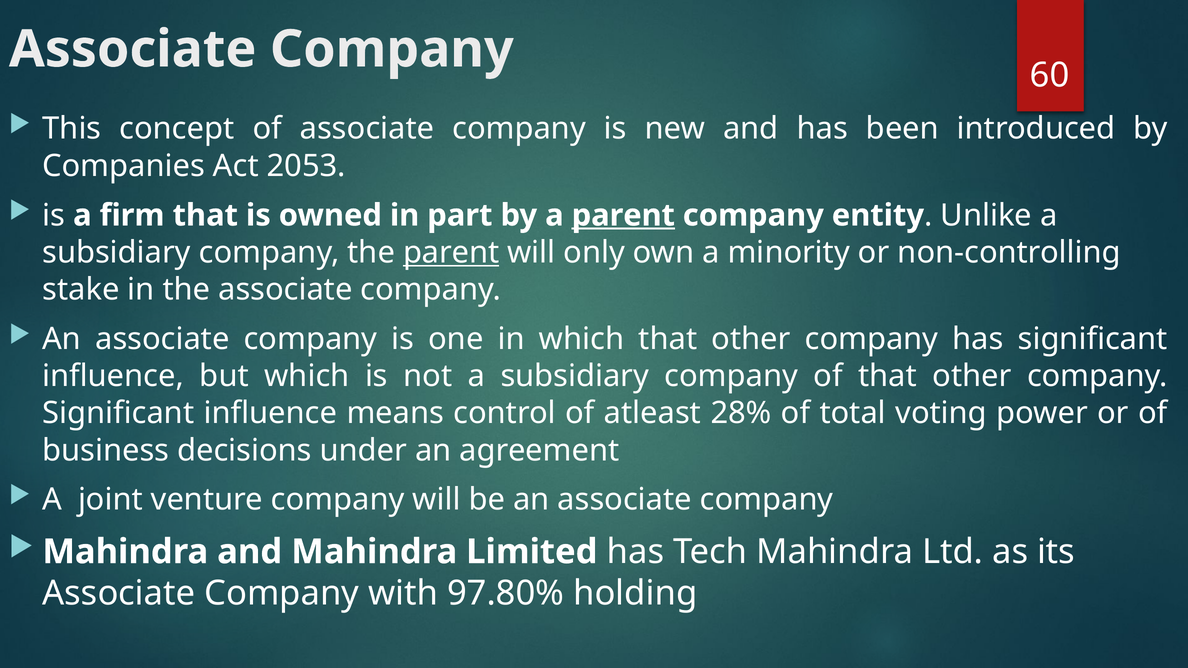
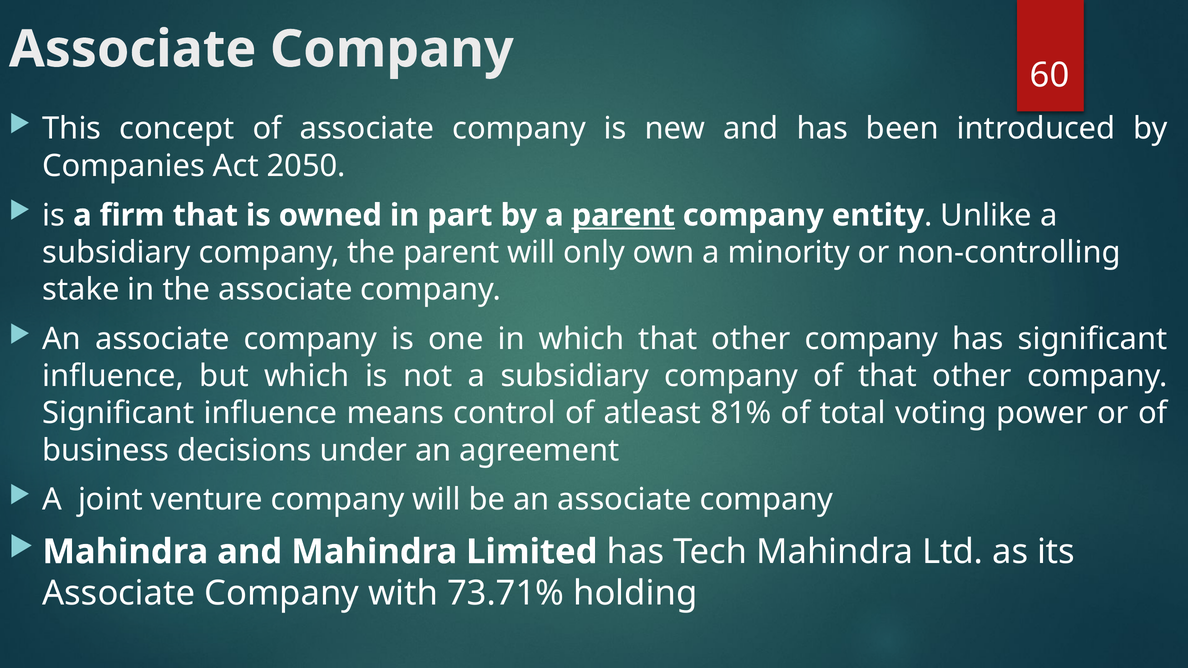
2053: 2053 -> 2050 (306, 166)
parent underline: present -> none (451, 253)
28%: 28% -> 81% (741, 413)
97.80%: 97.80% -> 73.71% (506, 594)
